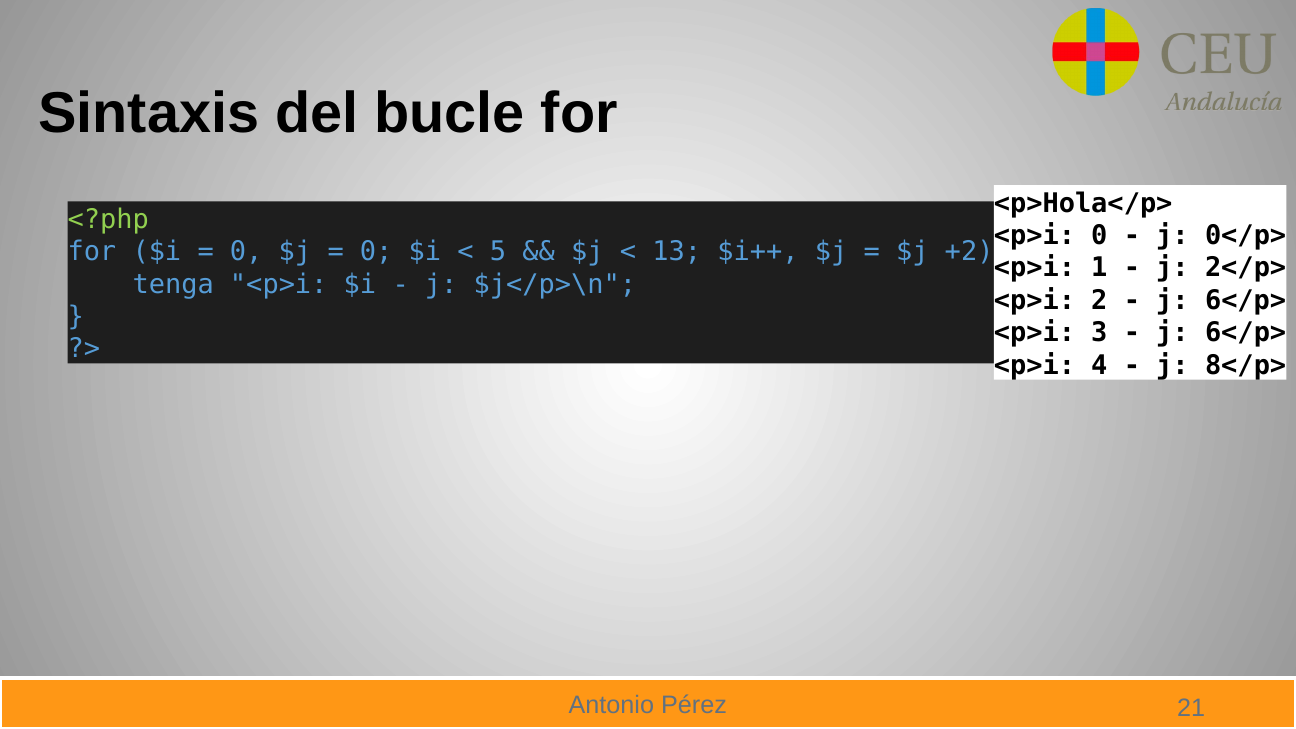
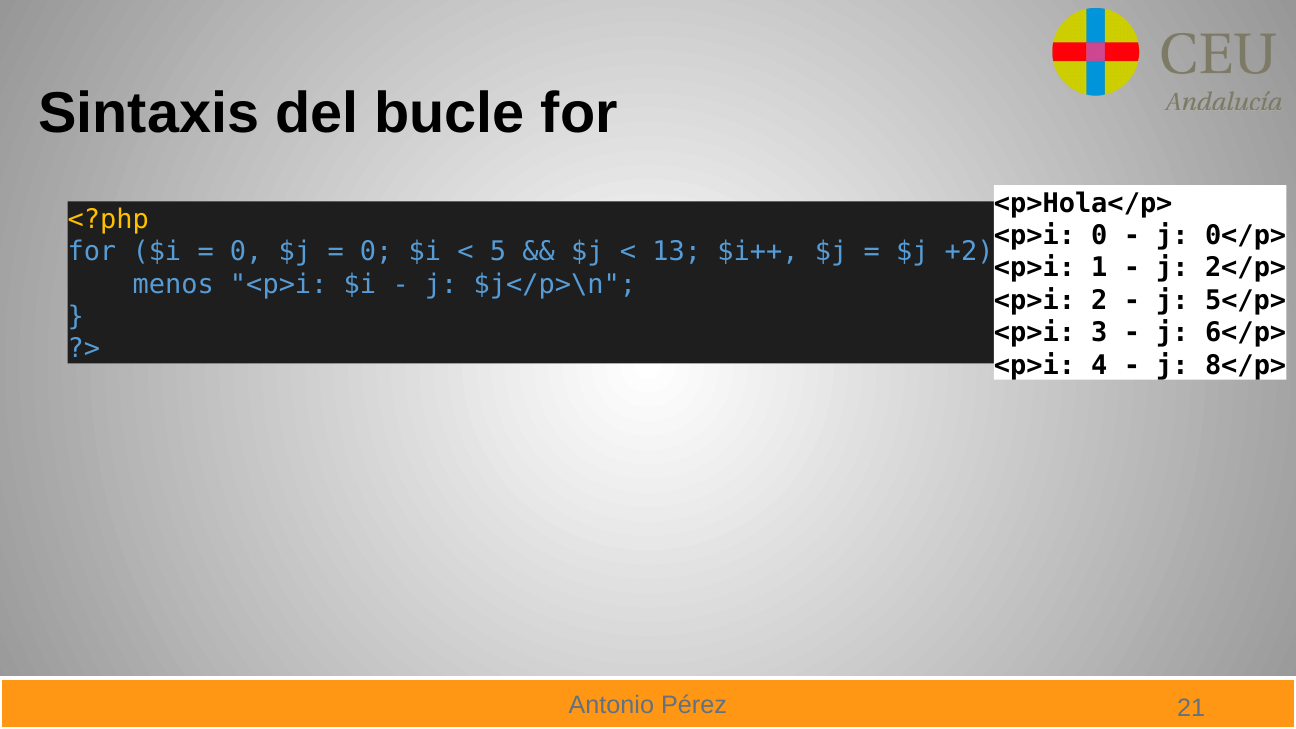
<?php colour: light green -> yellow (108, 219)
tenga: tenga -> menos (173, 284)
6</p>: 6</p> -> 5</p> (1246, 300)
